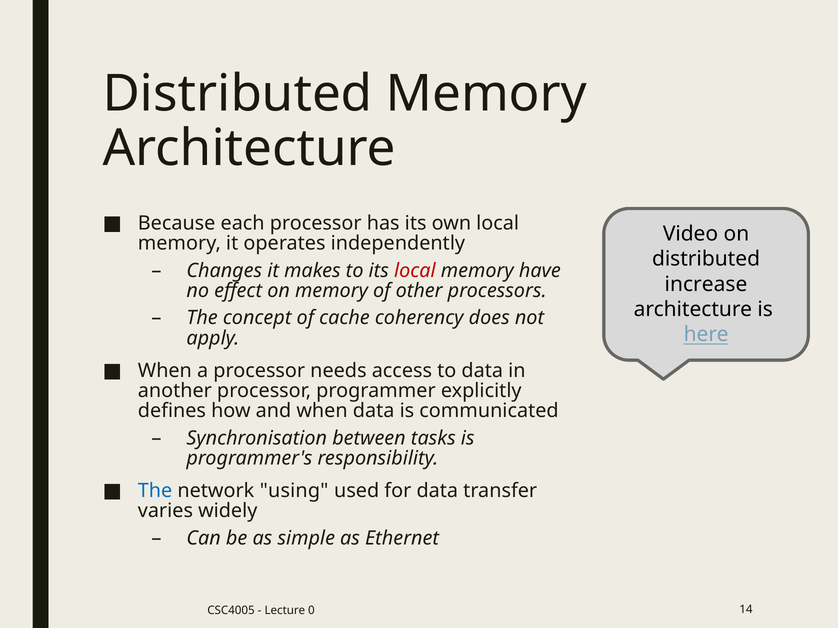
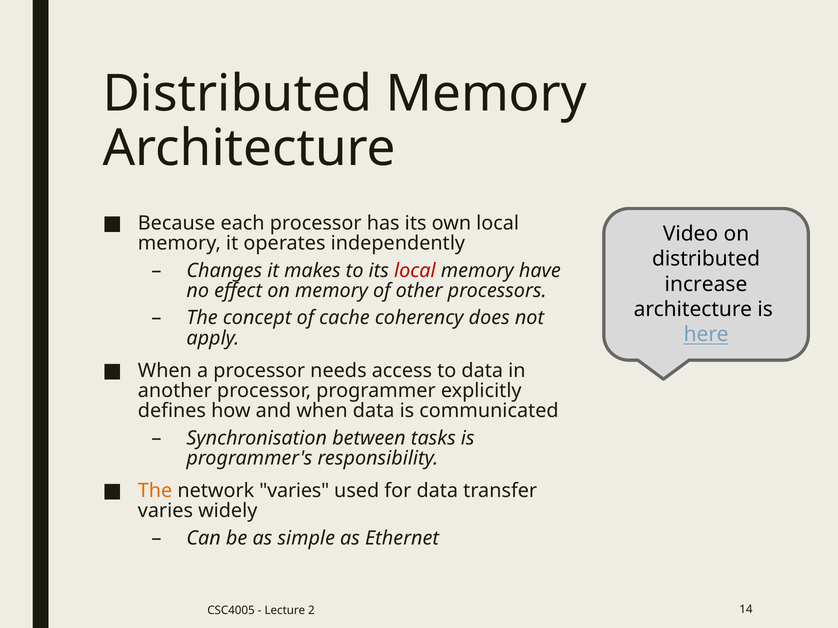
The colour: blue -> orange (155, 491)
network using: using -> varies (294, 491)
0: 0 -> 2 (311, 611)
